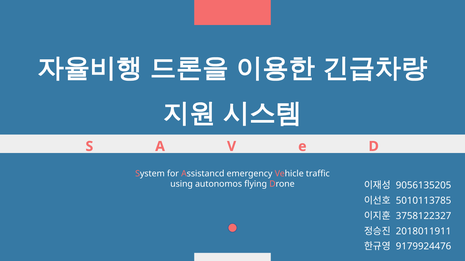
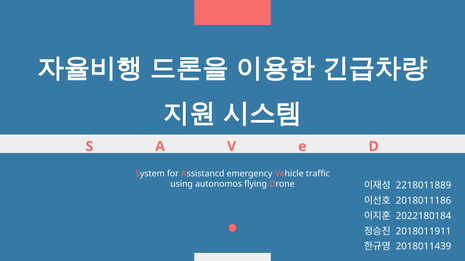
9056135205: 9056135205 -> 2218011889 (424, 186)
5010113785: 5010113785 -> 2018011186 (424, 201)
3758122327: 3758122327 -> 2022180184 (424, 216)
9179924476: 9179924476 -> 2018011439 (424, 247)
